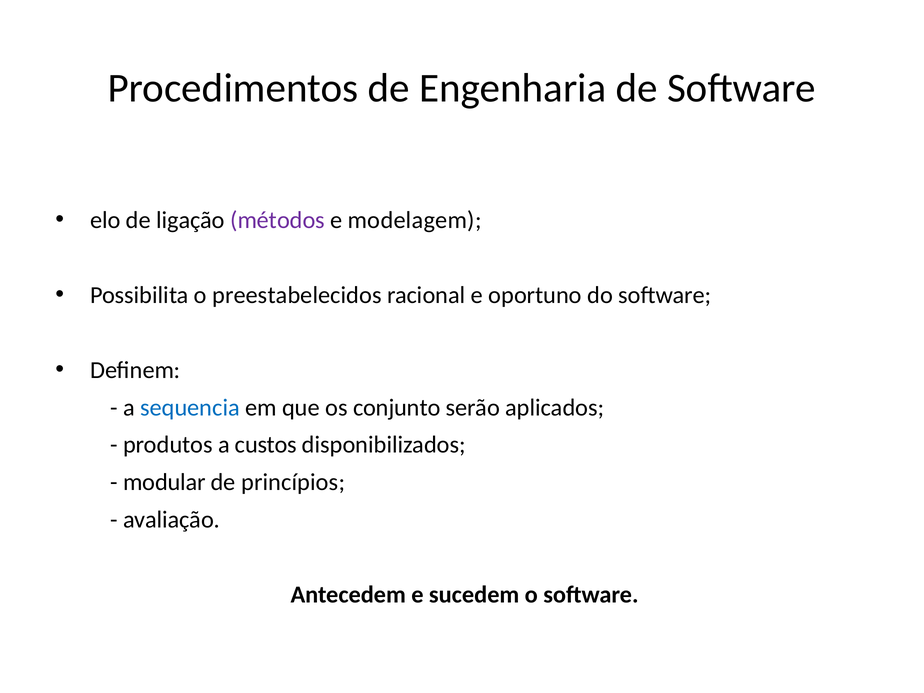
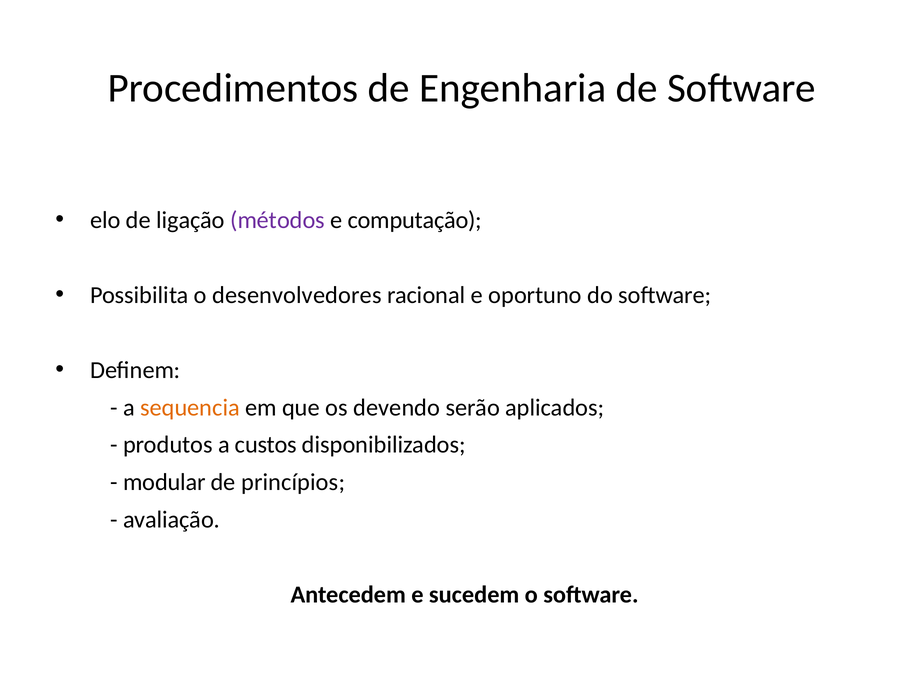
modelagem: modelagem -> computação (415, 220)
preestabelecidos: preestabelecidos -> desenvolvedores (297, 295)
sequencia colour: blue -> orange (190, 407)
conjunto: conjunto -> devendo (397, 407)
